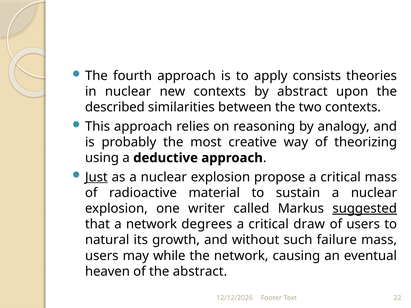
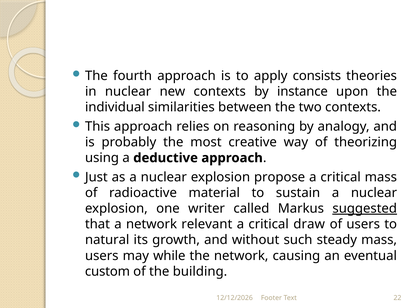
by abstract: abstract -> instance (302, 92)
described: described -> individual (115, 107)
Just underline: present -> none (96, 177)
degrees: degrees -> relevant (207, 224)
failure: failure -> steady (337, 240)
heaven: heaven -> custom (107, 272)
the abstract: abstract -> building (200, 272)
